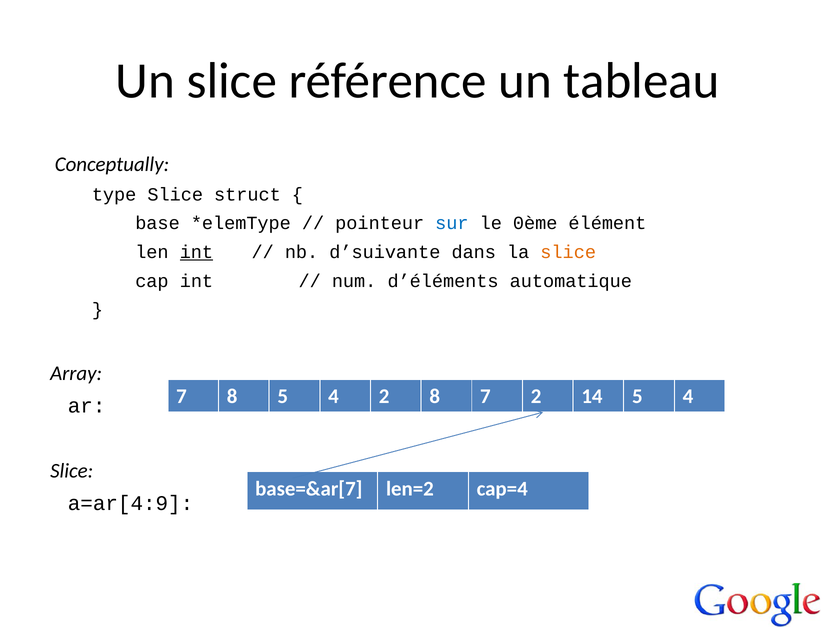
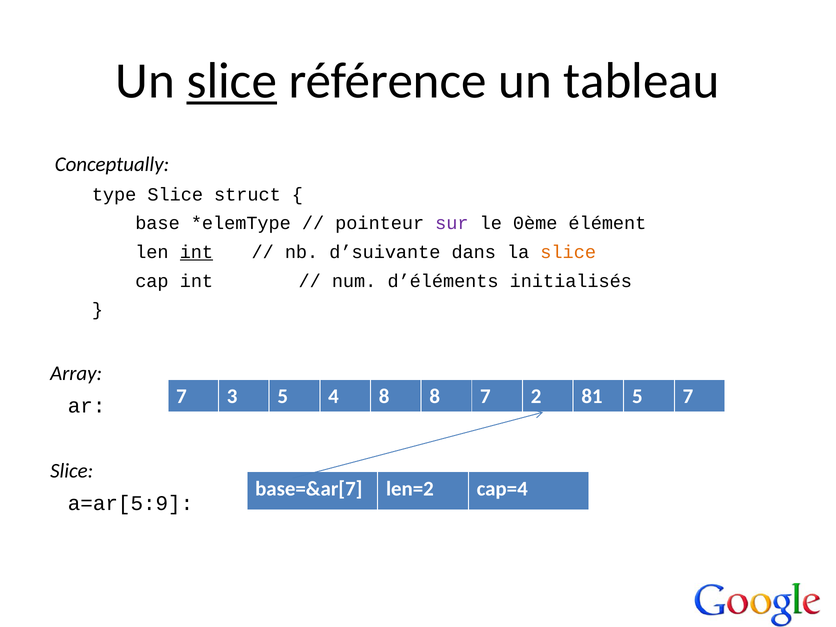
slice underline: none -> present (232, 81)
sur colour: blue -> purple (452, 223)
automatique: automatique -> initialisés (571, 281)
7 8: 8 -> 3 (232, 397)
4 2: 2 -> 8 (384, 397)
14: 14 -> 81 (592, 397)
4: 4 -> 7 (688, 397)
a=ar[4:9: a=ar[4:9 -> a=ar[5:9 (131, 504)
